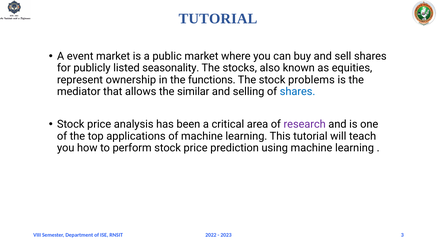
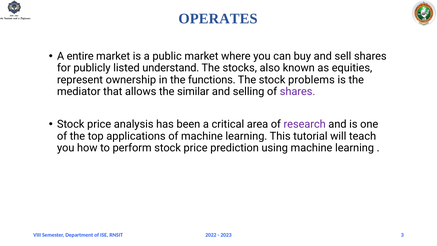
TUTORIAL: TUTORIAL -> OPERATES (218, 19)
event: event -> entire (80, 56)
seasonality: seasonality -> understand (171, 68)
shares colour: blue -> purple (298, 92)
